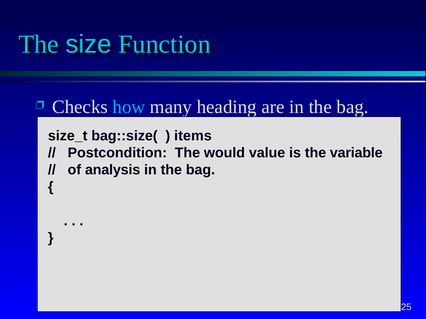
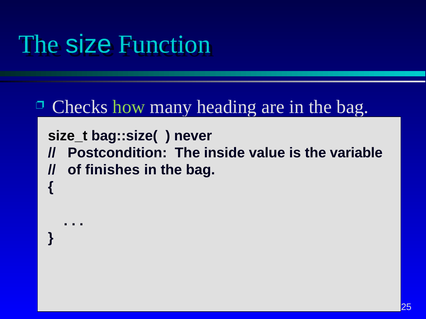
how colour: light blue -> light green (129, 107)
items: items -> never (193, 136)
would: would -> inside (224, 153)
analysis: analysis -> finishes (113, 170)
